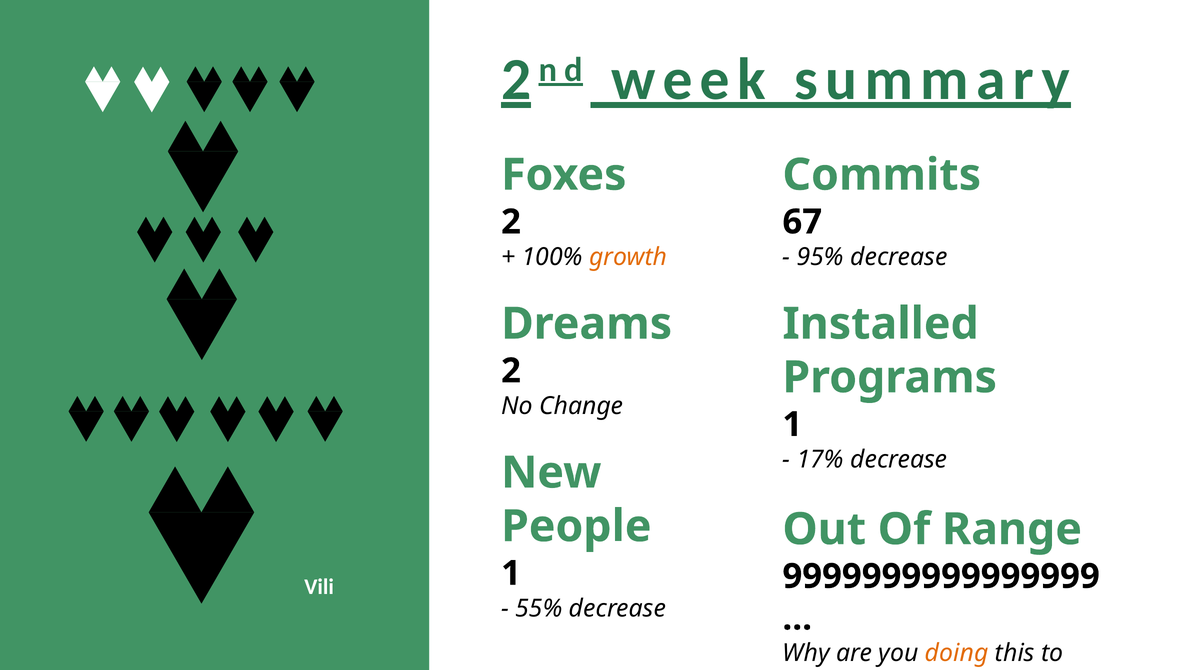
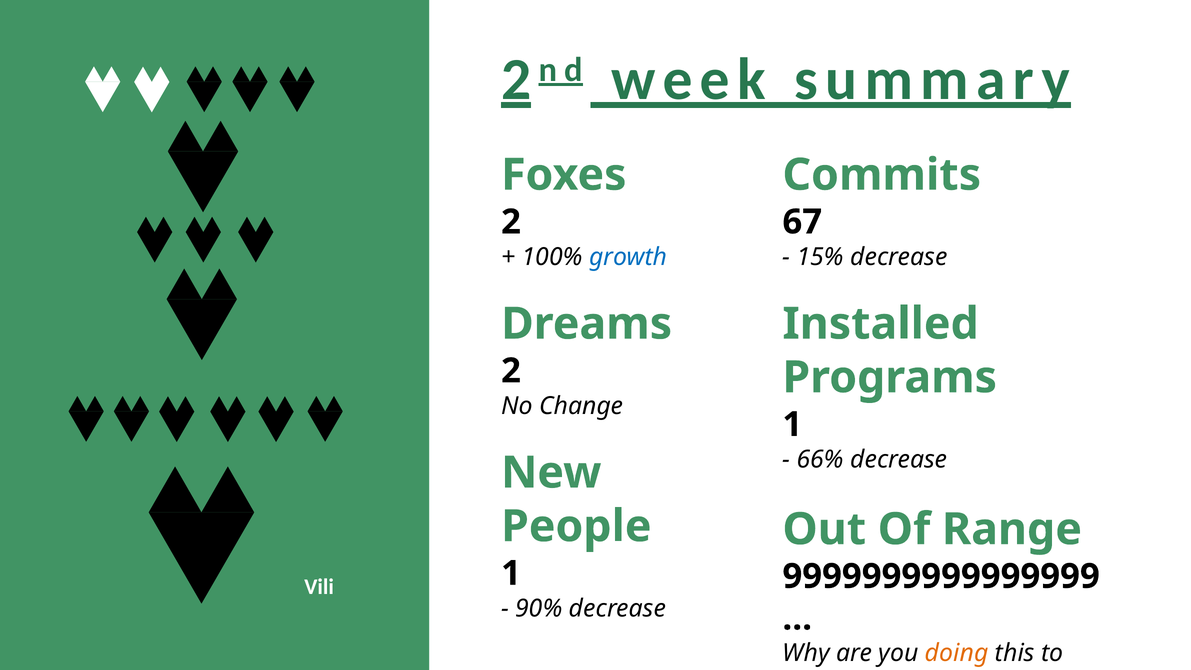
growth colour: orange -> blue (628, 257)
95%: 95% -> 15% (820, 257)
17%: 17% -> 66% (820, 459)
55%: 55% -> 90% (539, 608)
